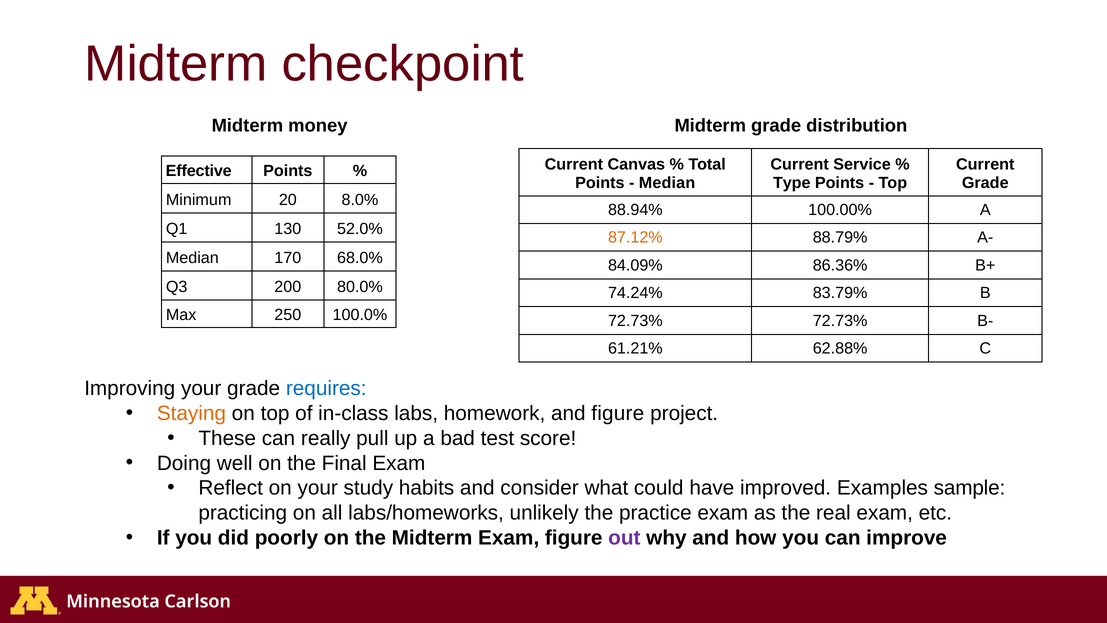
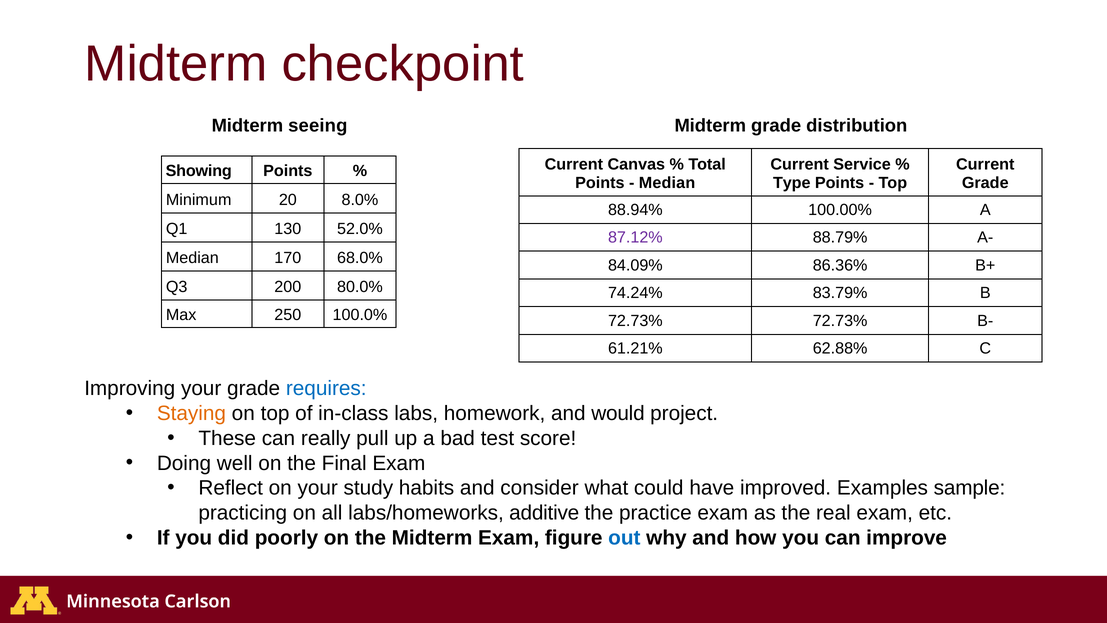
money: money -> seeing (318, 126)
Effective: Effective -> Showing (199, 171)
87.12% colour: orange -> purple (635, 238)
and figure: figure -> would (618, 413)
unlikely: unlikely -> additive (544, 513)
out colour: purple -> blue (624, 538)
